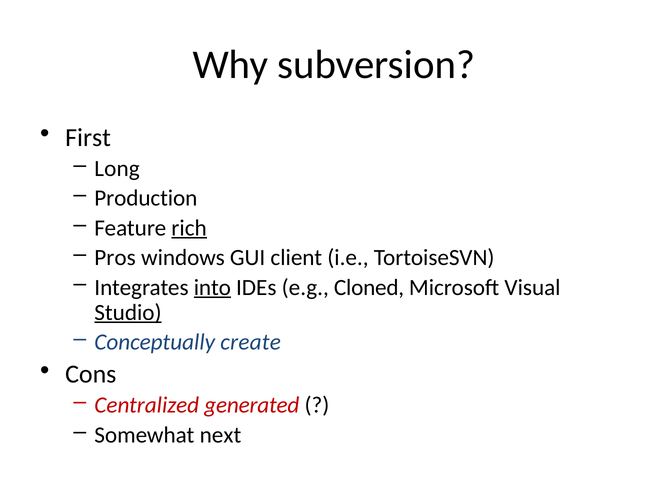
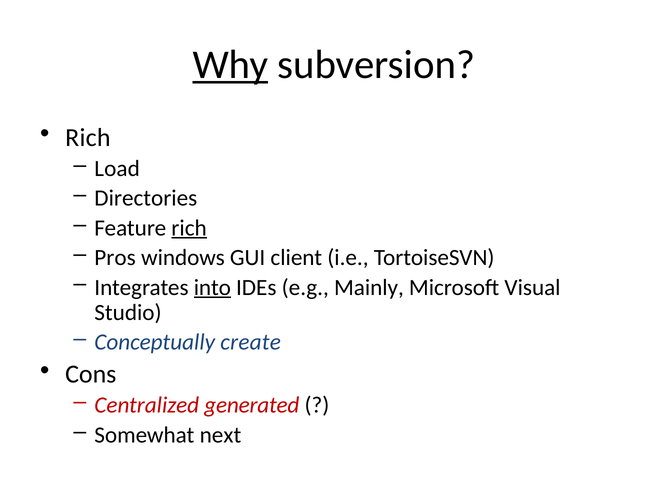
Why underline: none -> present (231, 65)
First: First -> Rich (88, 138)
Long: Long -> Load (117, 169)
Production: Production -> Directories (146, 198)
Cloned: Cloned -> Mainly (369, 287)
Studio underline: present -> none (128, 312)
